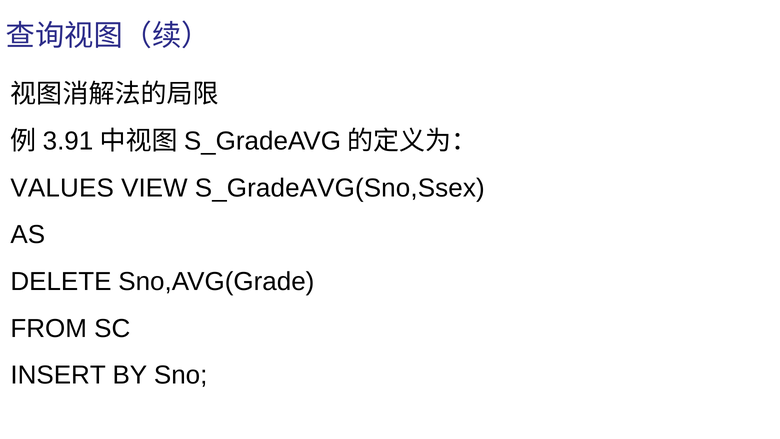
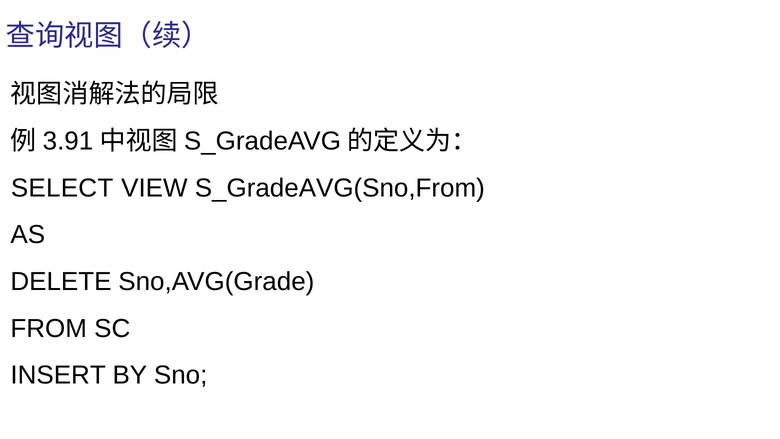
VALUES: VALUES -> SELECT (62, 188)
S_GradeAVG(Sno,Ssex: S_GradeAVG(Sno,Ssex -> S_GradeAVG(Sno,From (340, 188)
